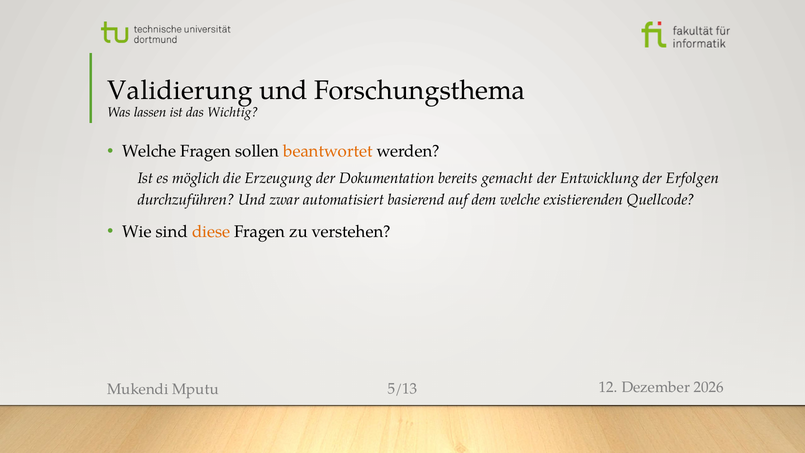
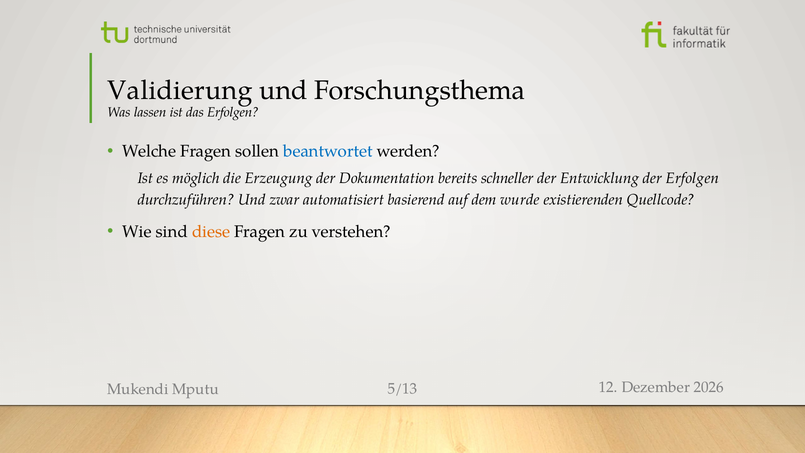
das Wichtig: Wichtig -> Erfolgen (233, 112)
beantwortet colour: orange -> blue (328, 151)
gemacht: gemacht -> schneller (507, 178)
dem welche: welche -> wurde (520, 200)
